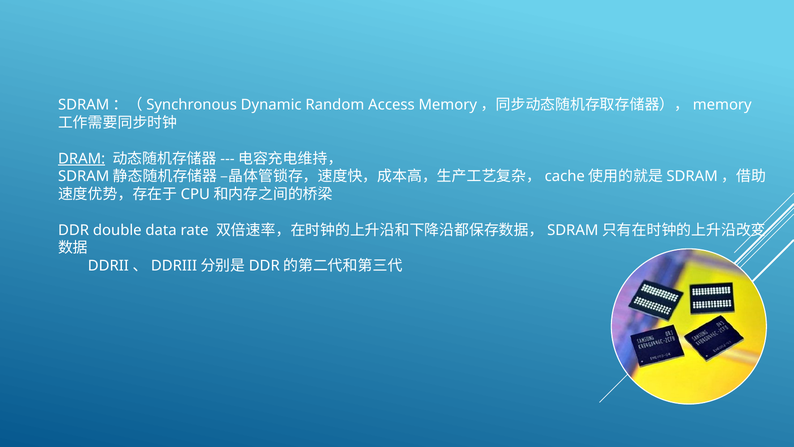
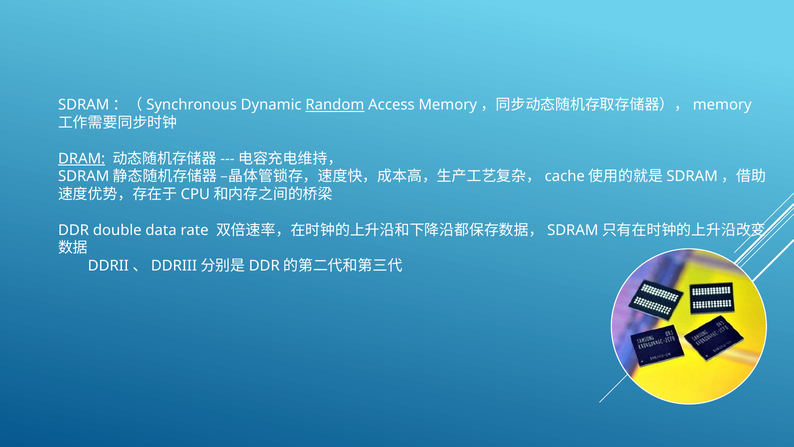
Random underline: none -> present (335, 105)
